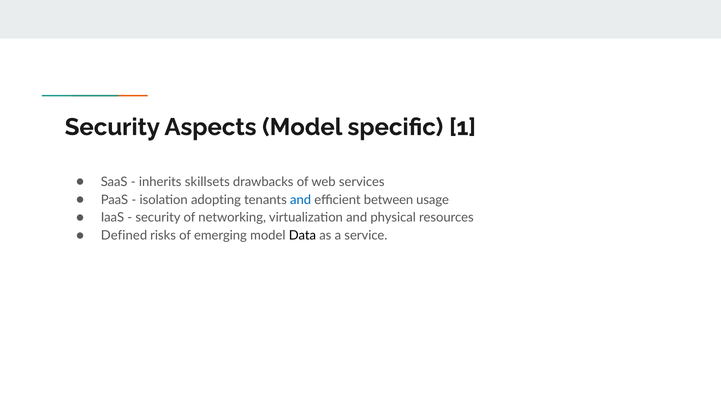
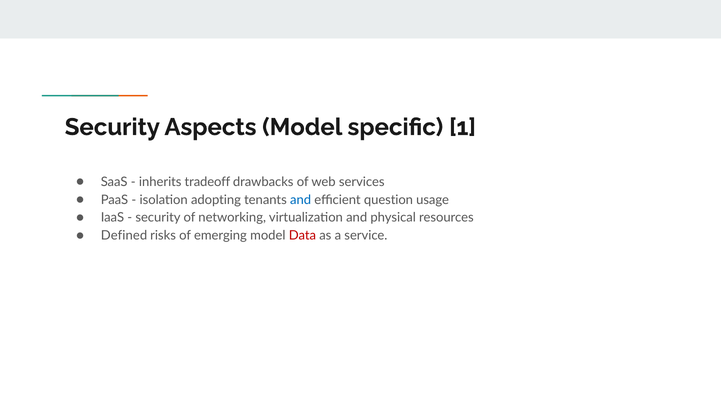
skillsets: skillsets -> tradeoff (207, 182)
between: between -> question (388, 200)
Data colour: black -> red (302, 236)
